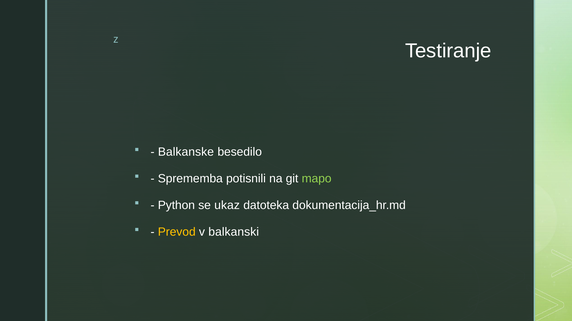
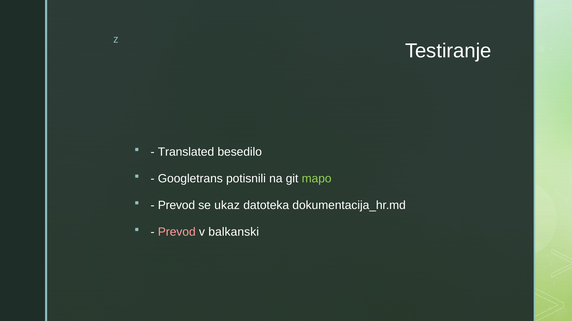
Balkanske: Balkanske -> Translated (186, 152)
Sprememba: Sprememba -> Googletrans (190, 179)
Python: Python -> Prevod (176, 206)
Prevod colour: yellow -> pink (177, 232)
